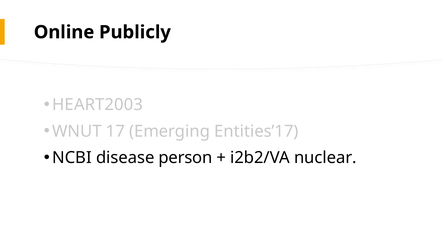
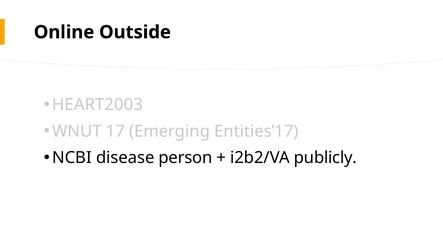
Publicly: Publicly -> Outside (135, 32)
nuclear: nuclear -> publicly (325, 158)
